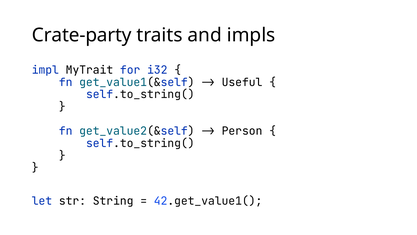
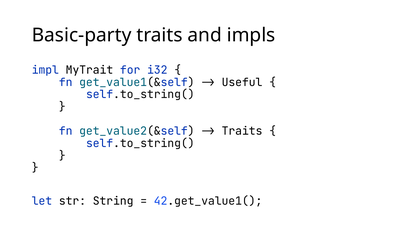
Crate-party: Crate-party -> Basic-party (82, 35)
Person: Person -> Traits (242, 131)
